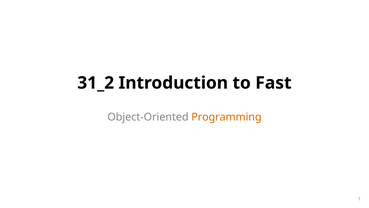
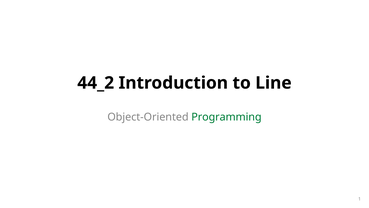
31_2: 31_2 -> 44_2 (96, 83)
Fast: Fast -> Line (273, 83)
Programming colour: orange -> green (226, 117)
